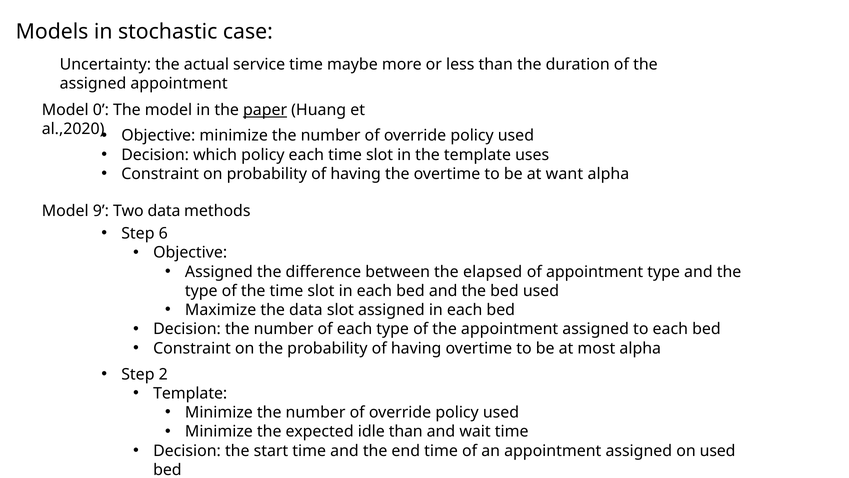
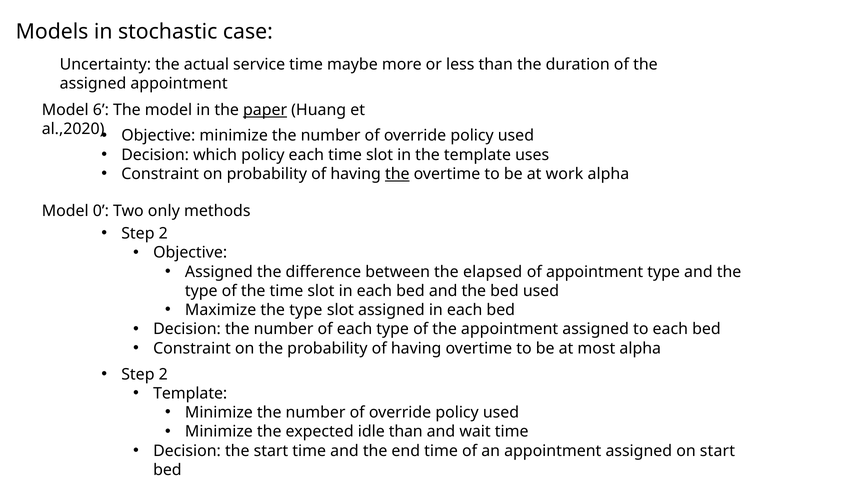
0: 0 -> 6 (101, 110)
the underline: none -> present (397, 174)
want: want -> work (564, 174)
9: 9 -> 0 (101, 211)
Two data: data -> only (164, 211)
6: 6 -> 2 (163, 233)
Maximize the data: data -> type (306, 310)
on used: used -> start (717, 450)
